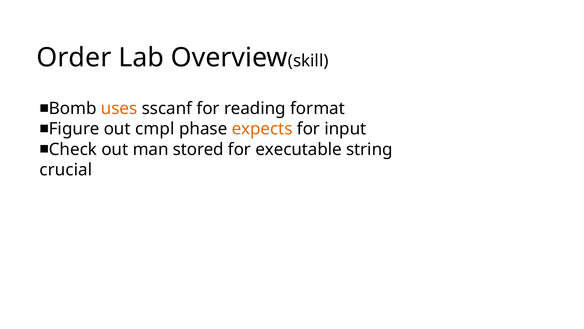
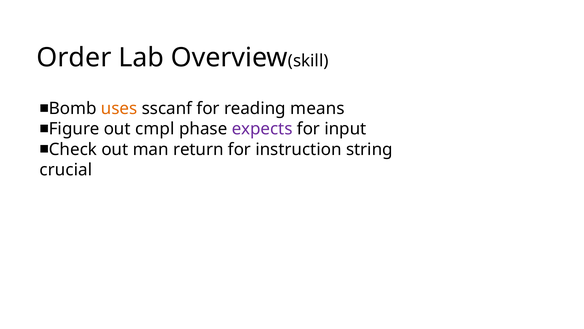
format: format -> means (317, 108)
expects colour: orange -> purple (262, 129)
stored: stored -> return (198, 149)
executable: executable -> instruction (299, 149)
